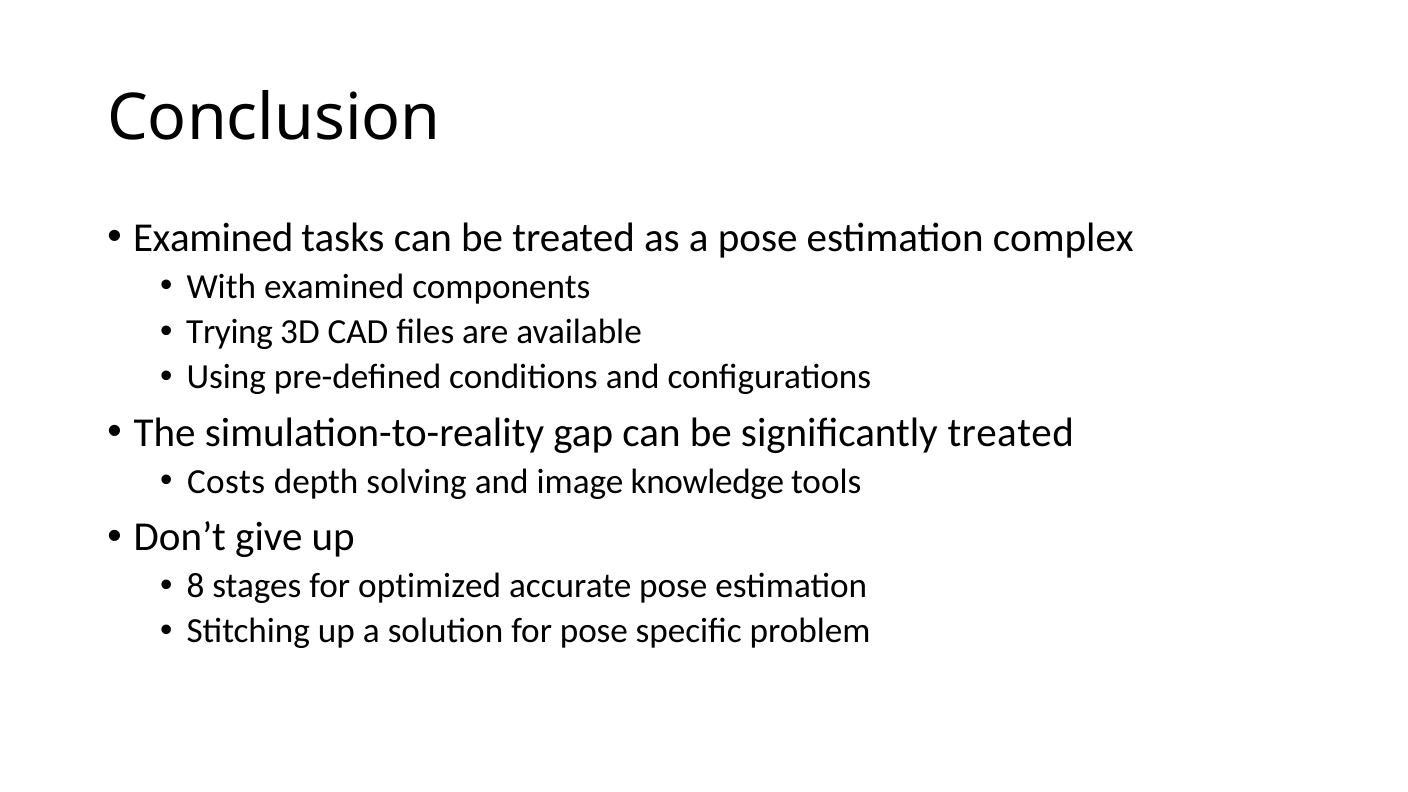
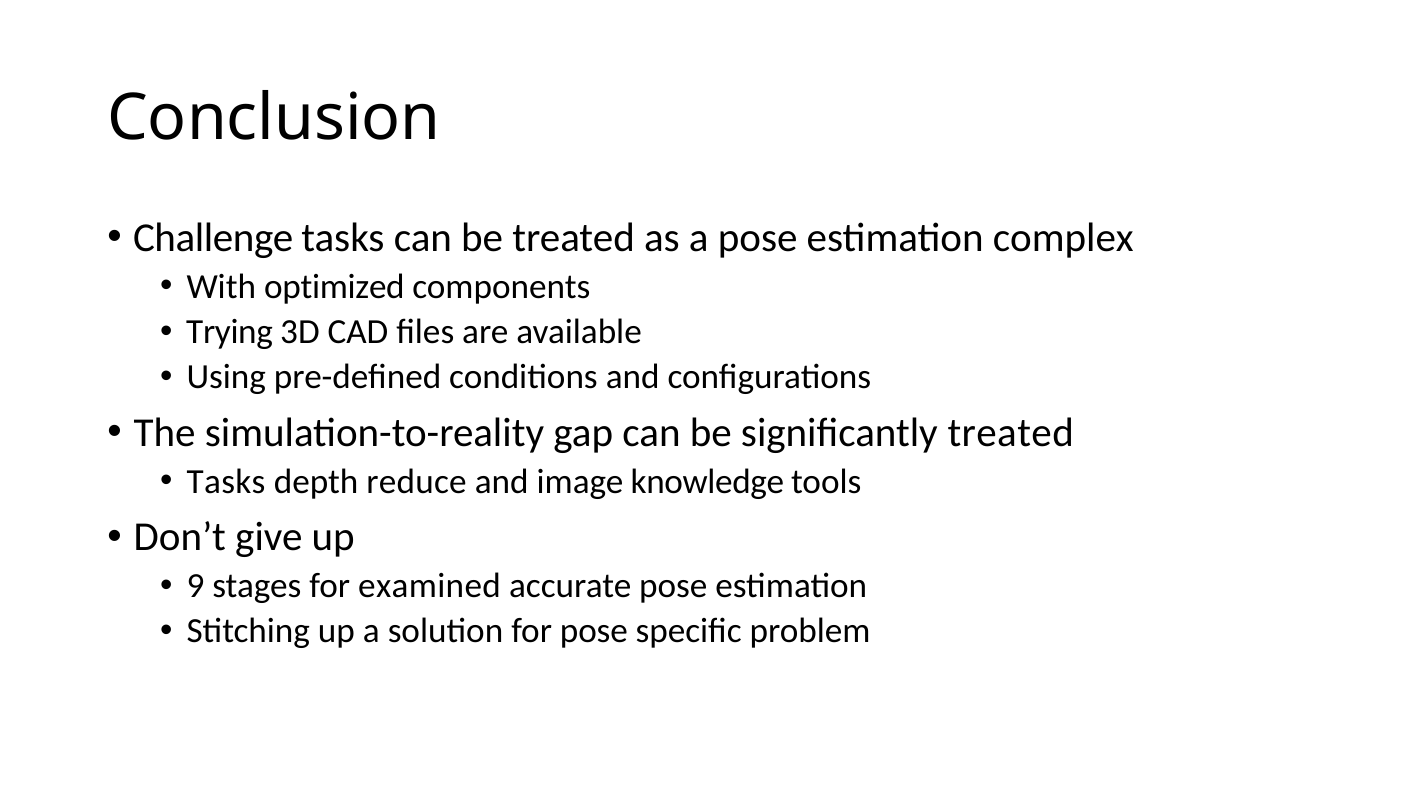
Examined: Examined -> Challenge (213, 238)
With examined: examined -> optimized (334, 287)
Costs: Costs -> Tasks (226, 482)
solving: solving -> reduce (417, 482)
8: 8 -> 9 (195, 586)
optimized: optimized -> examined (430, 586)
